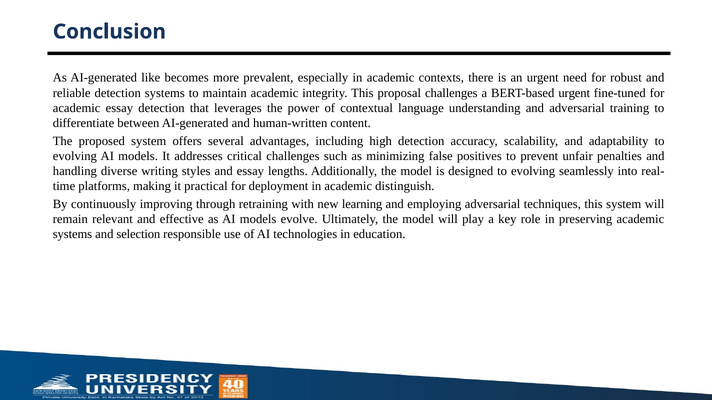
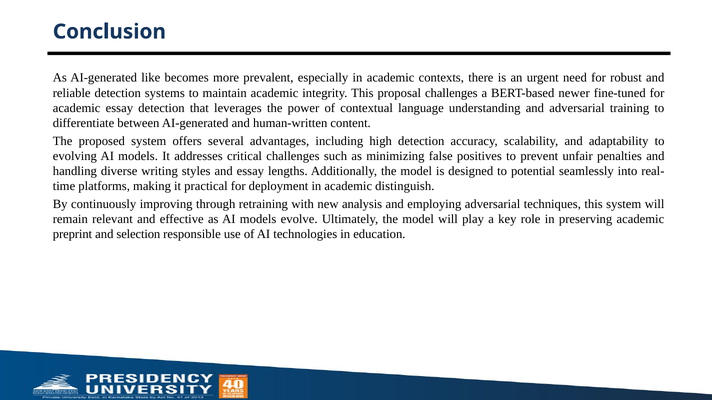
BERT-based urgent: urgent -> newer (574, 93)
designed to evolving: evolving -> potential (533, 171)
learning: learning -> analysis (362, 204)
systems: systems -> preprint (72, 235)
